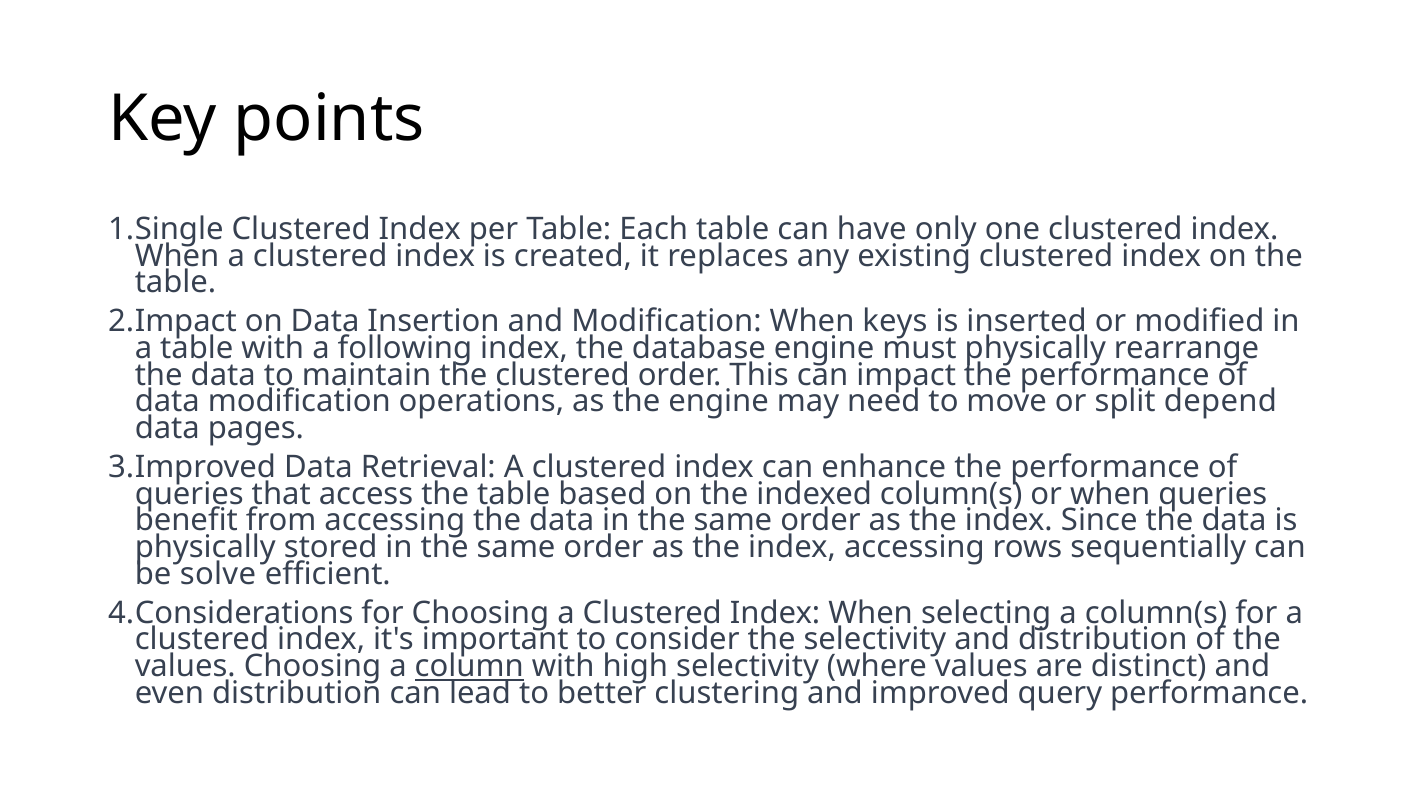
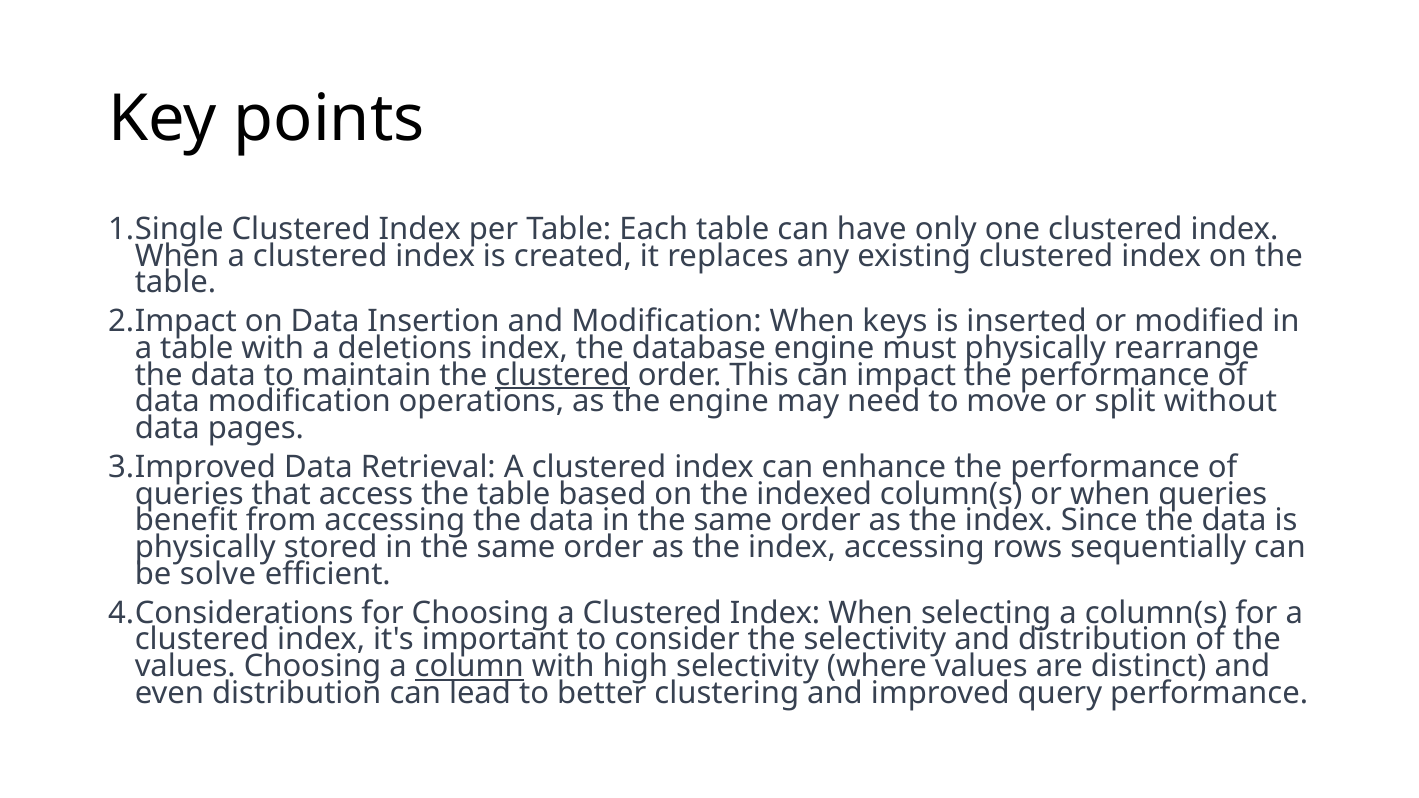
following: following -> deletions (405, 348)
clustered underline: none -> present (562, 375)
depend: depend -> without (1220, 402)
